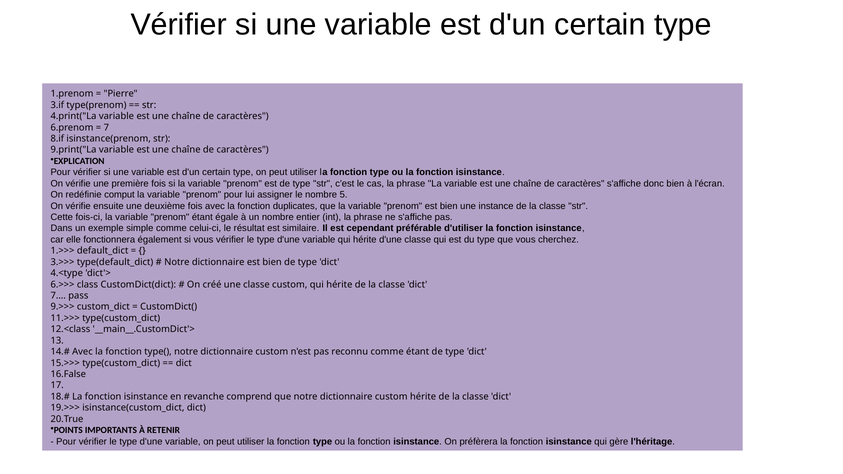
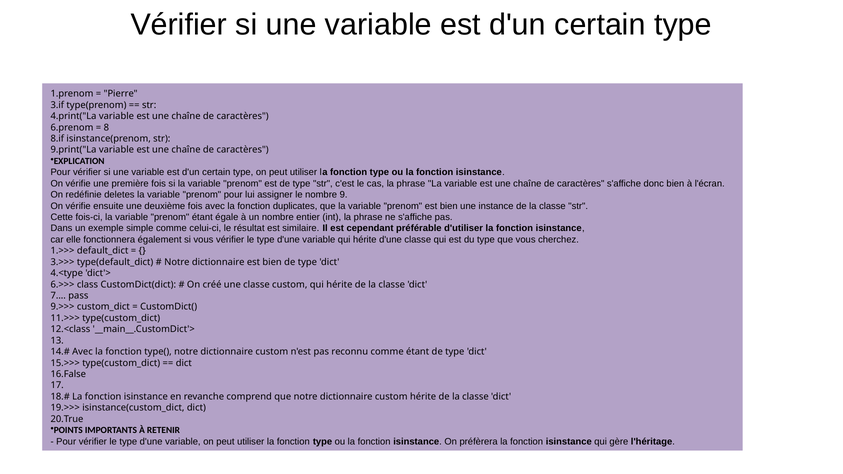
7: 7 -> 8 (106, 128)
comput: comput -> deletes (119, 195)
5: 5 -> 9 (344, 195)
